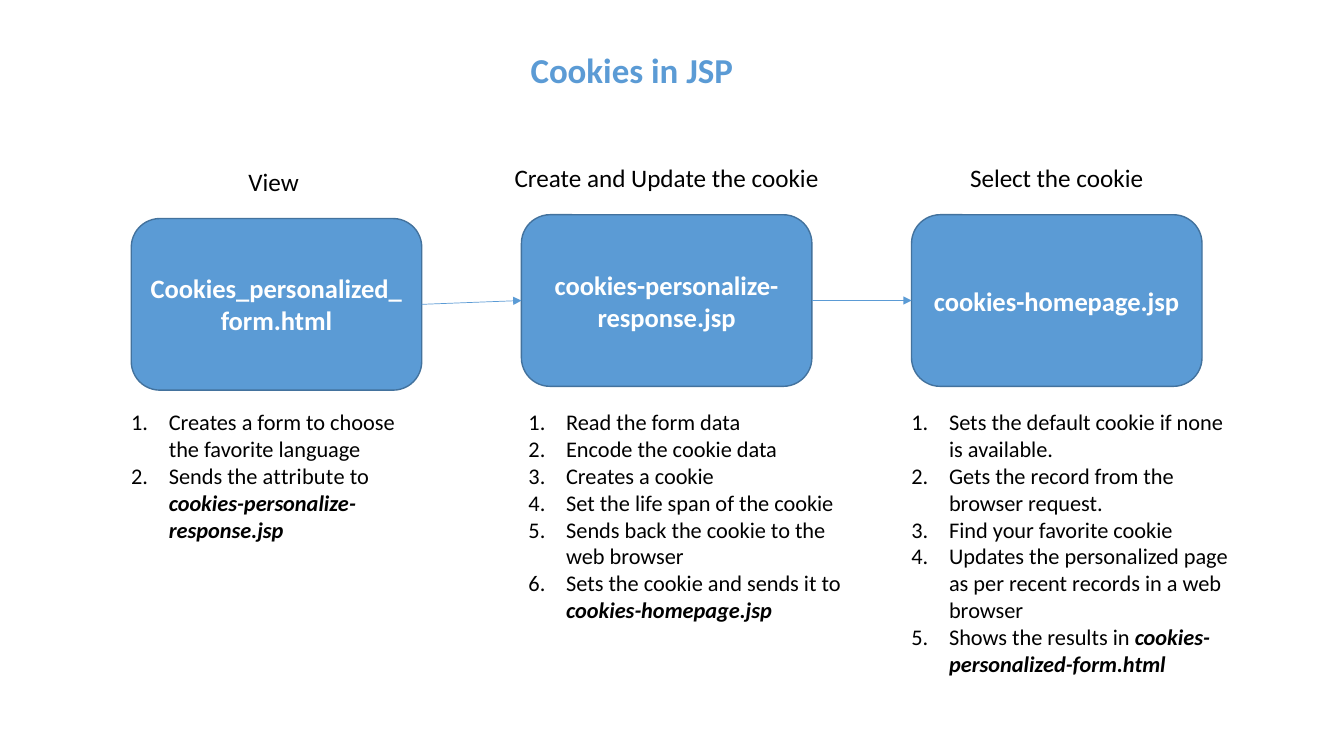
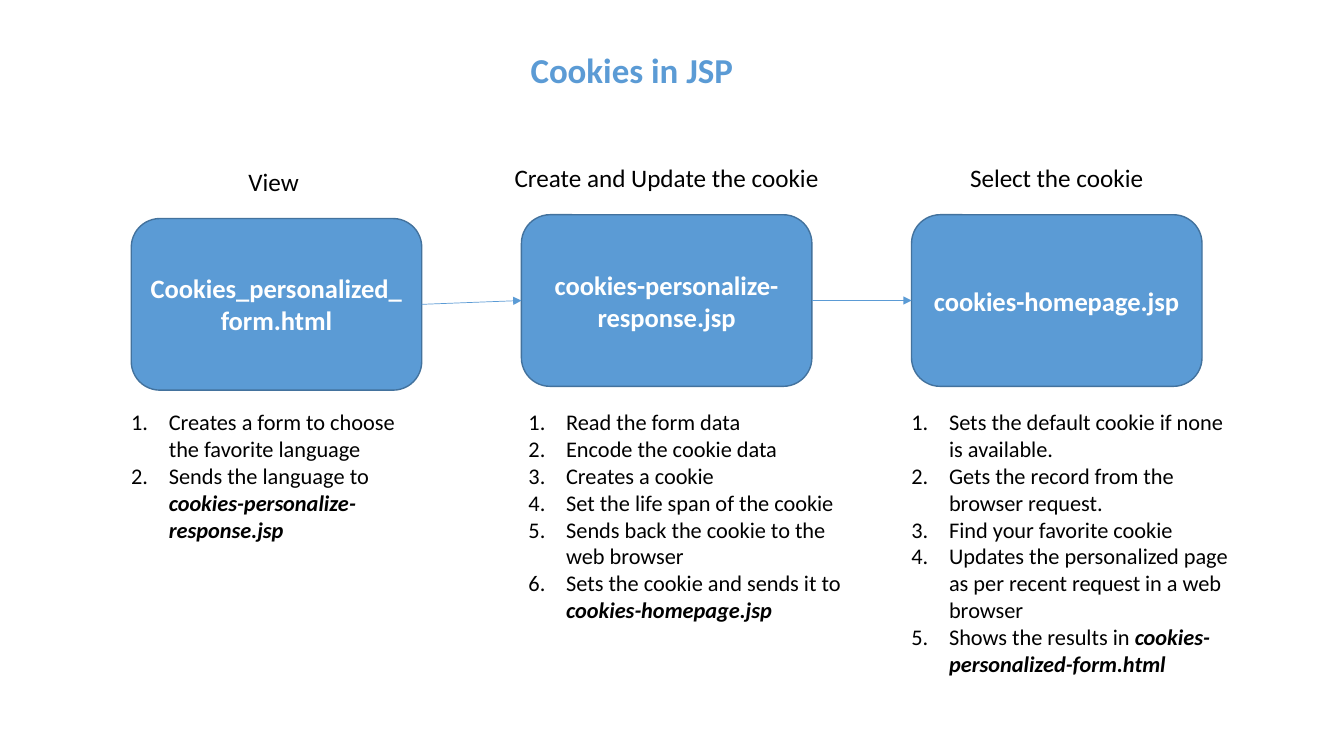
the attribute: attribute -> language (304, 477)
recent records: records -> request (1106, 584)
